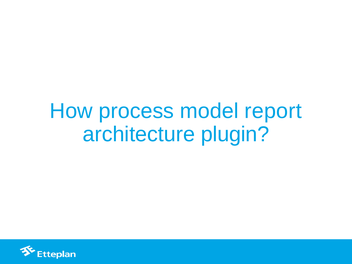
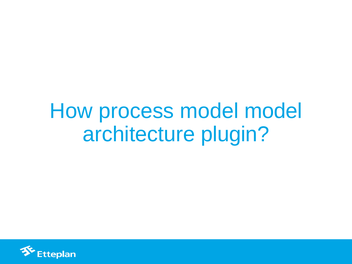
model report: report -> model (273, 111)
